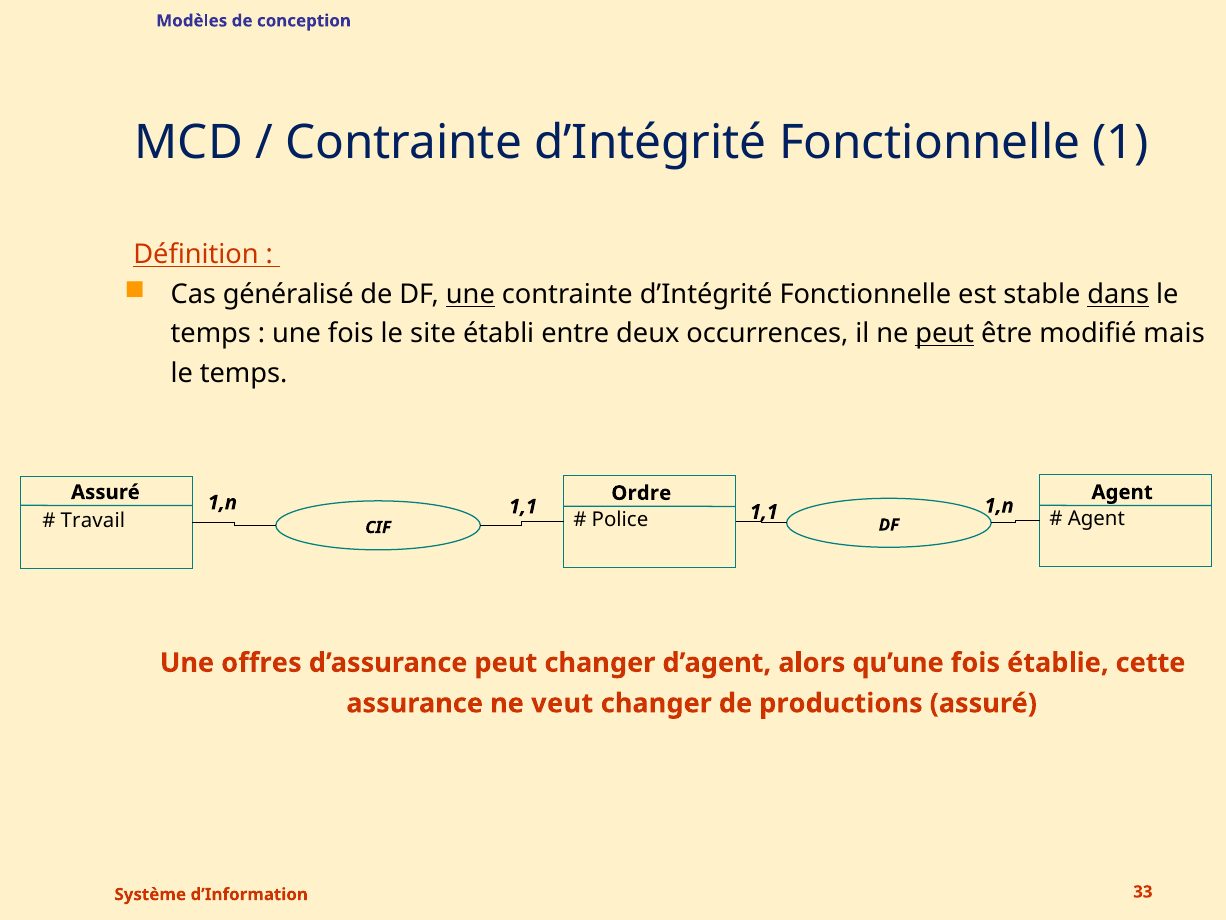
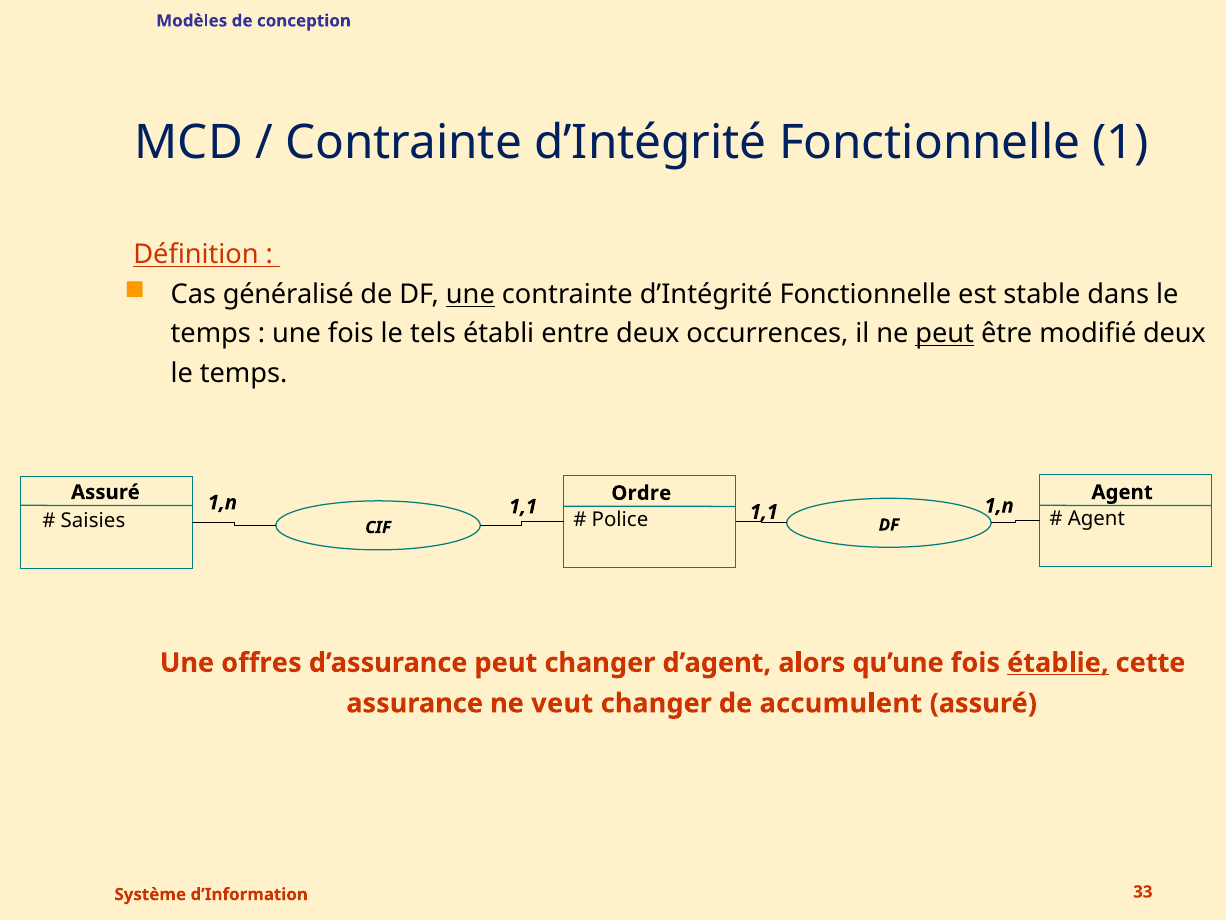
dans underline: present -> none (1118, 294)
site: site -> tels (433, 334)
modifié mais: mais -> deux (1174, 334)
Travail: Travail -> Saisies (93, 521)
établie underline: none -> present (1058, 662)
productions: productions -> accumulent (841, 703)
